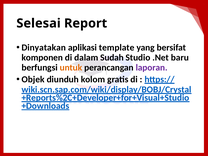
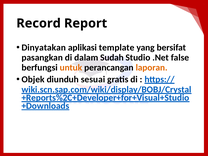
Selesai: Selesai -> Record (39, 23)
komponen: komponen -> pasangkan (42, 57)
baru: baru -> false (180, 57)
laporan colour: purple -> orange (152, 67)
kolom: kolom -> sesuai (93, 79)
